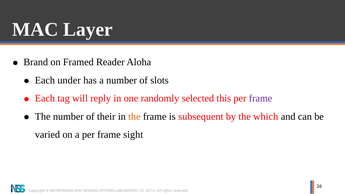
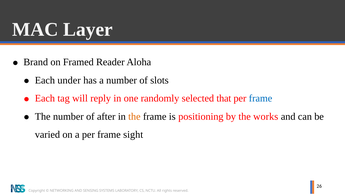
this: this -> that (224, 98)
frame colour: purple -> blue (261, 98)
their: their -> after (106, 117)
subsequent: subsequent -> positioning (201, 117)
which: which -> works (266, 117)
